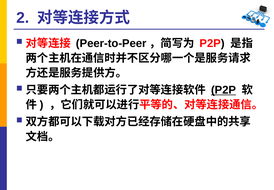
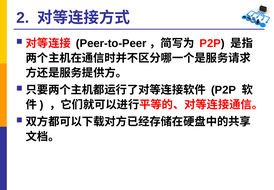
P2P underline: present -> none (224, 90)
